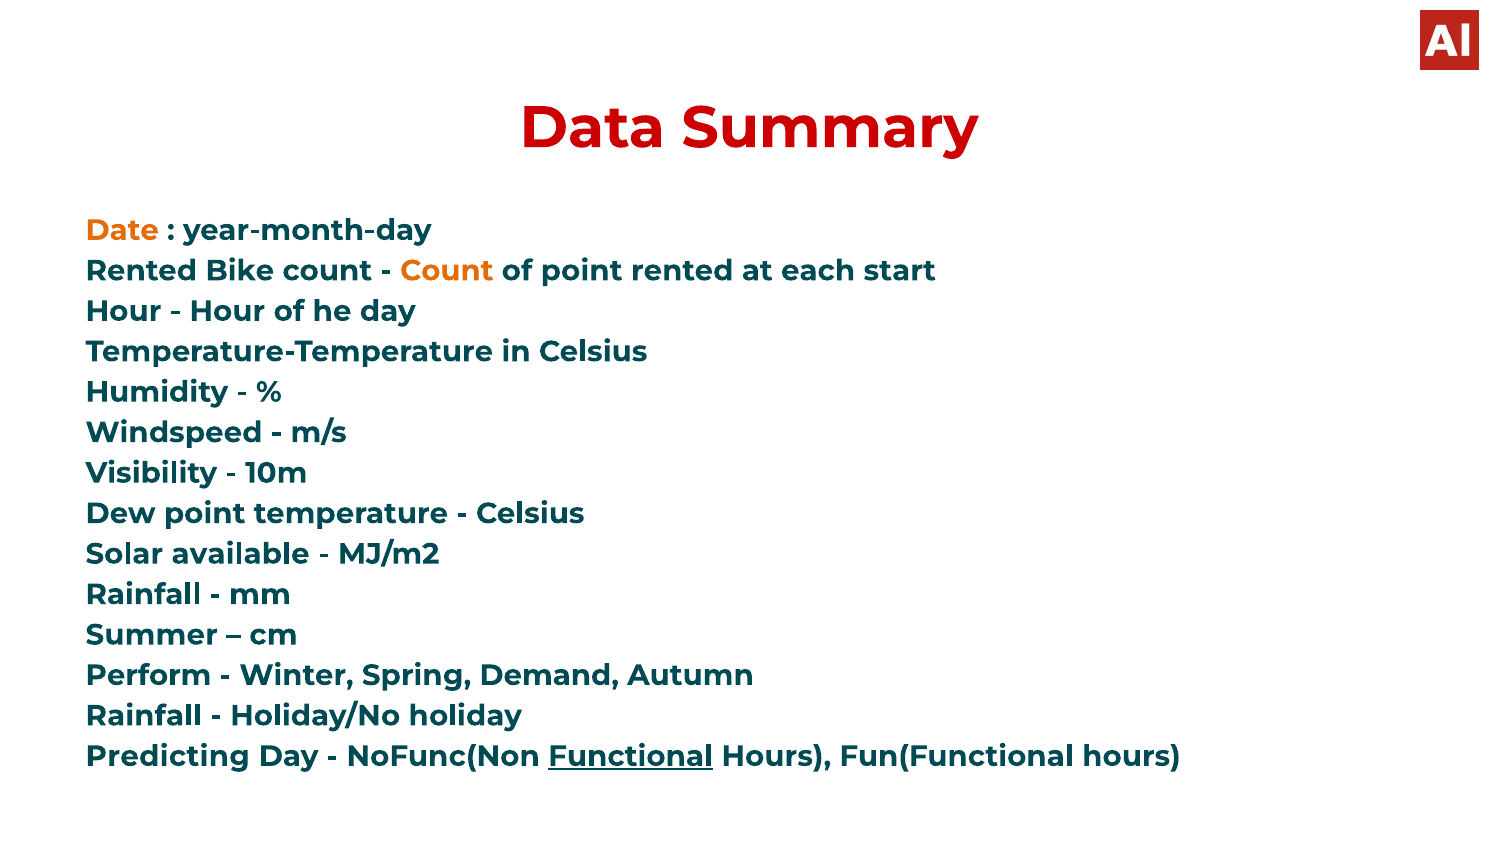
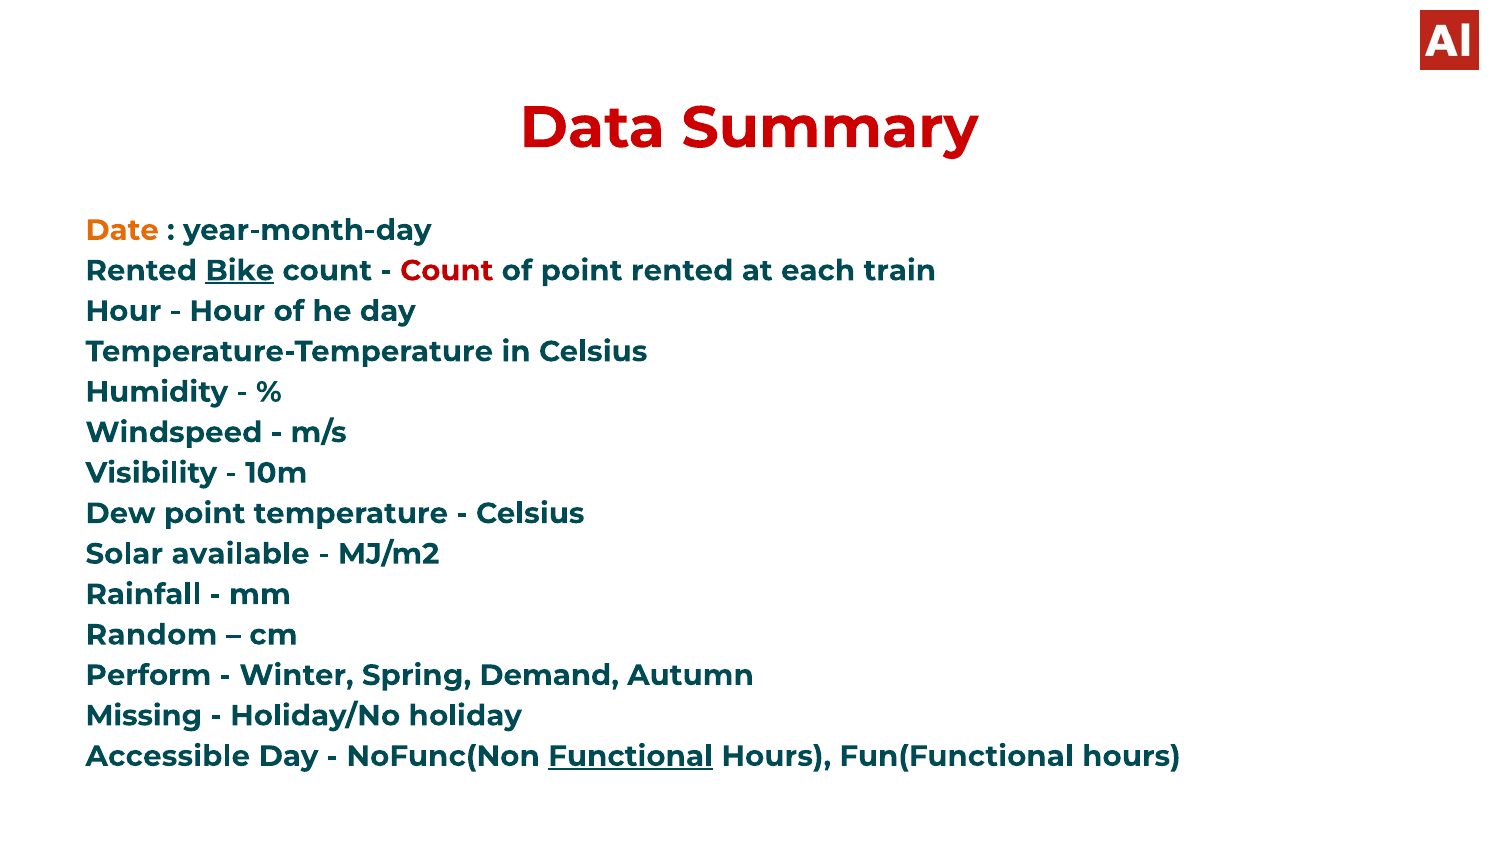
Bike underline: none -> present (240, 271)
Count colour: orange -> red (447, 271)
start: start -> train (900, 271)
Summer: Summer -> Random (152, 635)
Rainfall: Rainfall -> Missing (144, 716)
Predicting: Predicting -> Accessible (168, 757)
